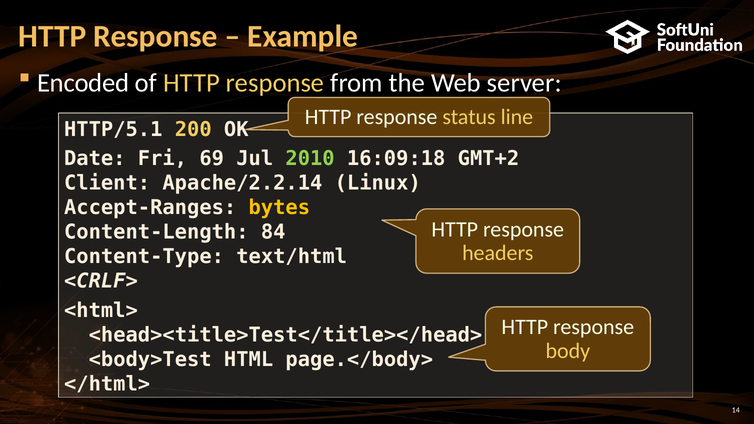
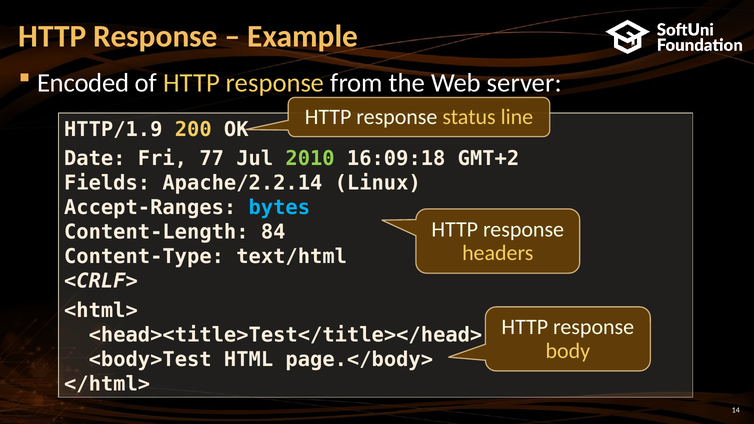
HTTP/5.1: HTTP/5.1 -> HTTP/1.9 (113, 130)
69: 69 -> 77 (212, 159)
Client: Client -> Fields (107, 183)
bytes colour: yellow -> light blue (279, 208)
